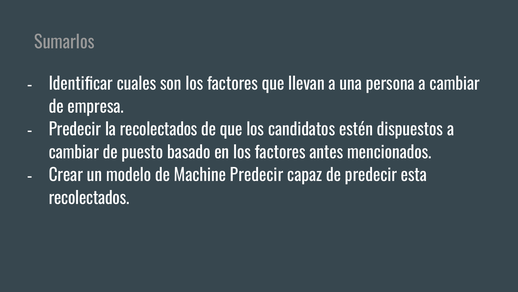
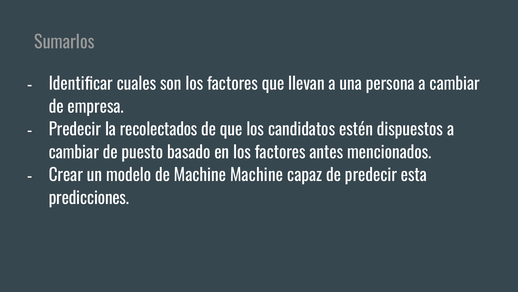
Machine Predecir: Predecir -> Machine (257, 175)
recolectados: recolectados -> predicciones (89, 198)
